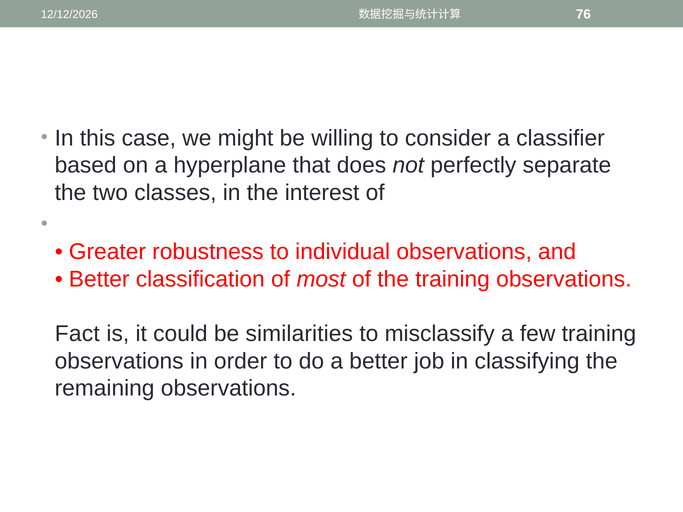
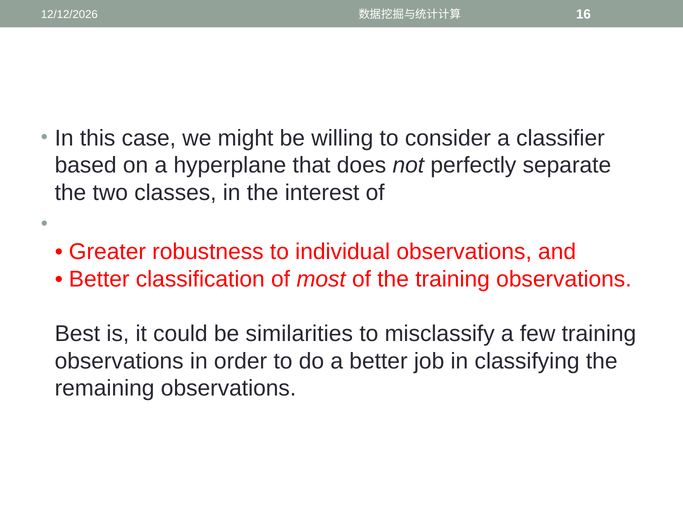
76: 76 -> 16 (583, 15)
Fact: Fact -> Best (77, 334)
